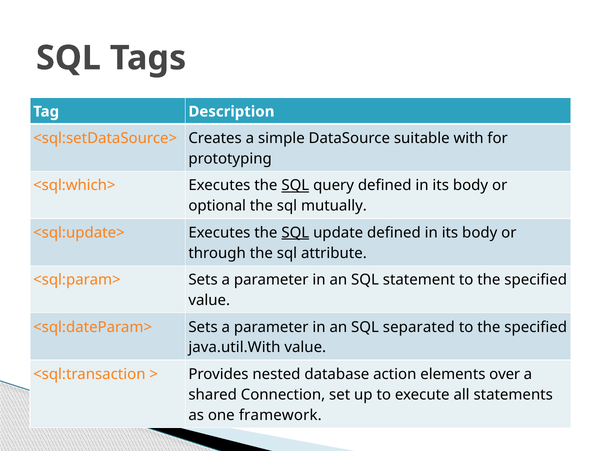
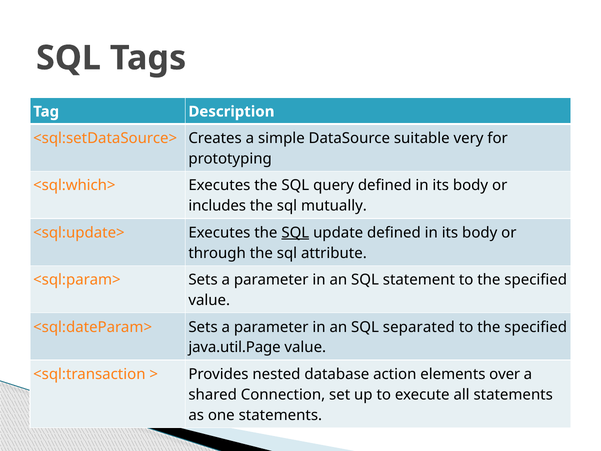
with: with -> very (469, 138)
SQL underline: present -> none (295, 185)
optional: optional -> includes (217, 206)
java.util.With: java.util.With -> java.util.Page (235, 347)
one framework: framework -> statements (280, 415)
